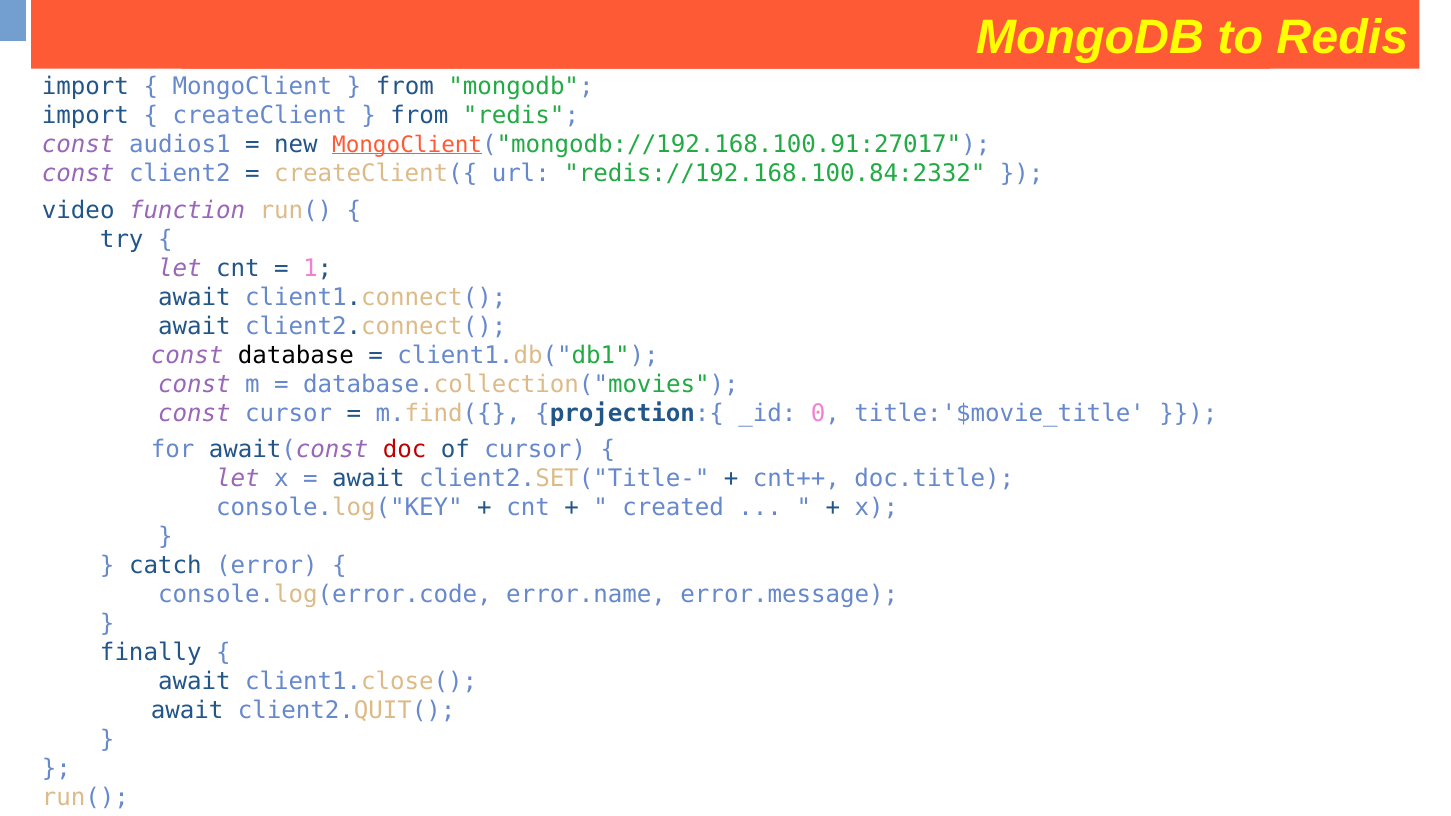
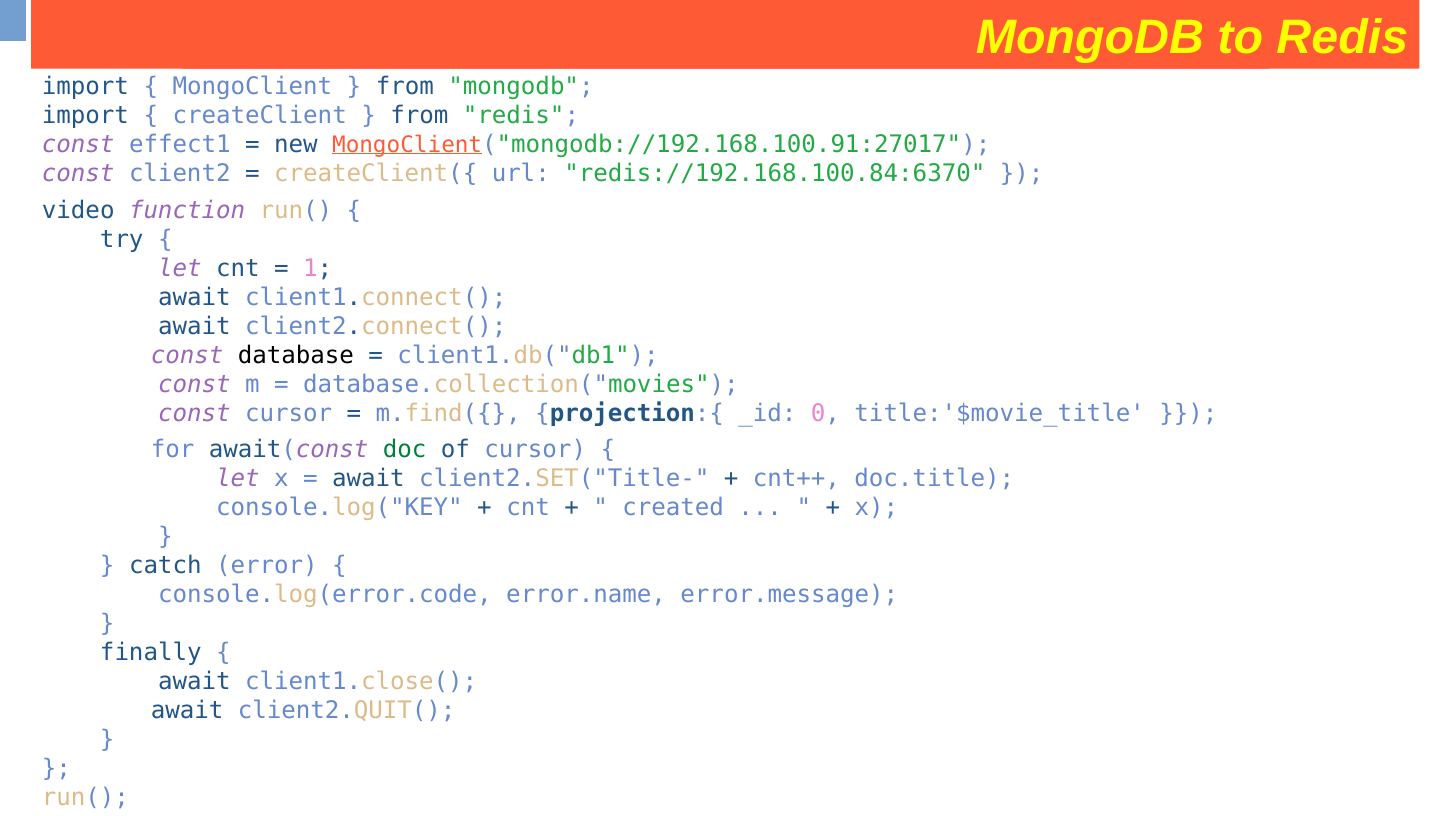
audios1: audios1 -> effect1 (180, 145)
redis://192.168.100.84:2332: redis://192.168.100.84:2332 -> redis://192.168.100.84:6370 (775, 174)
doc colour: red -> green (405, 449)
